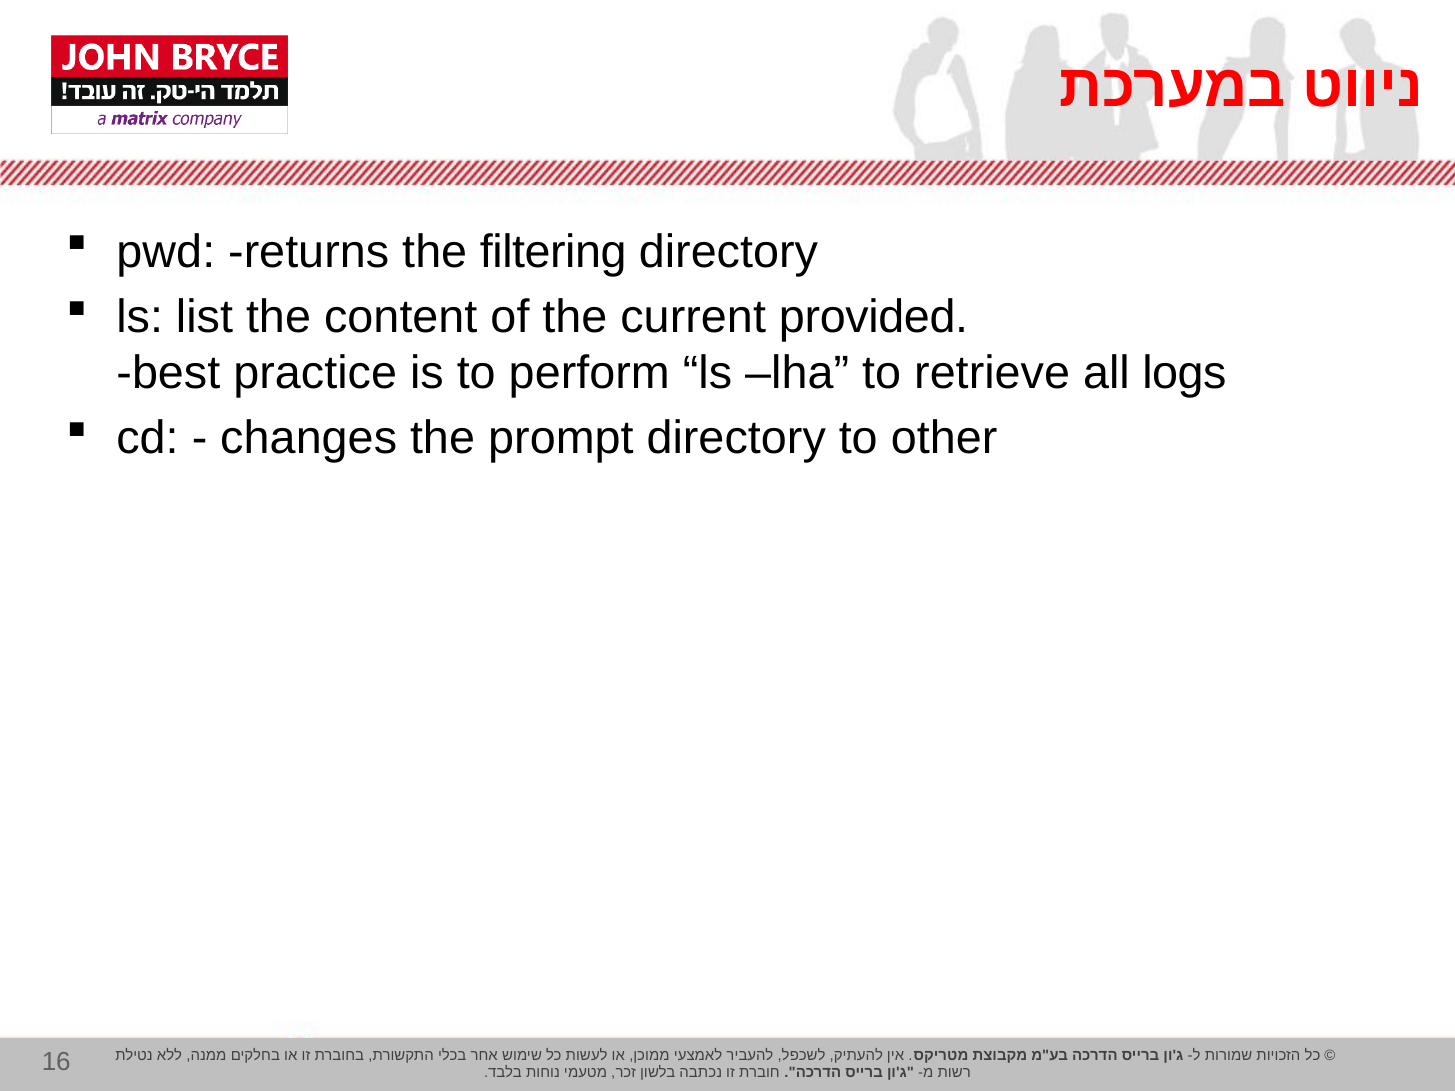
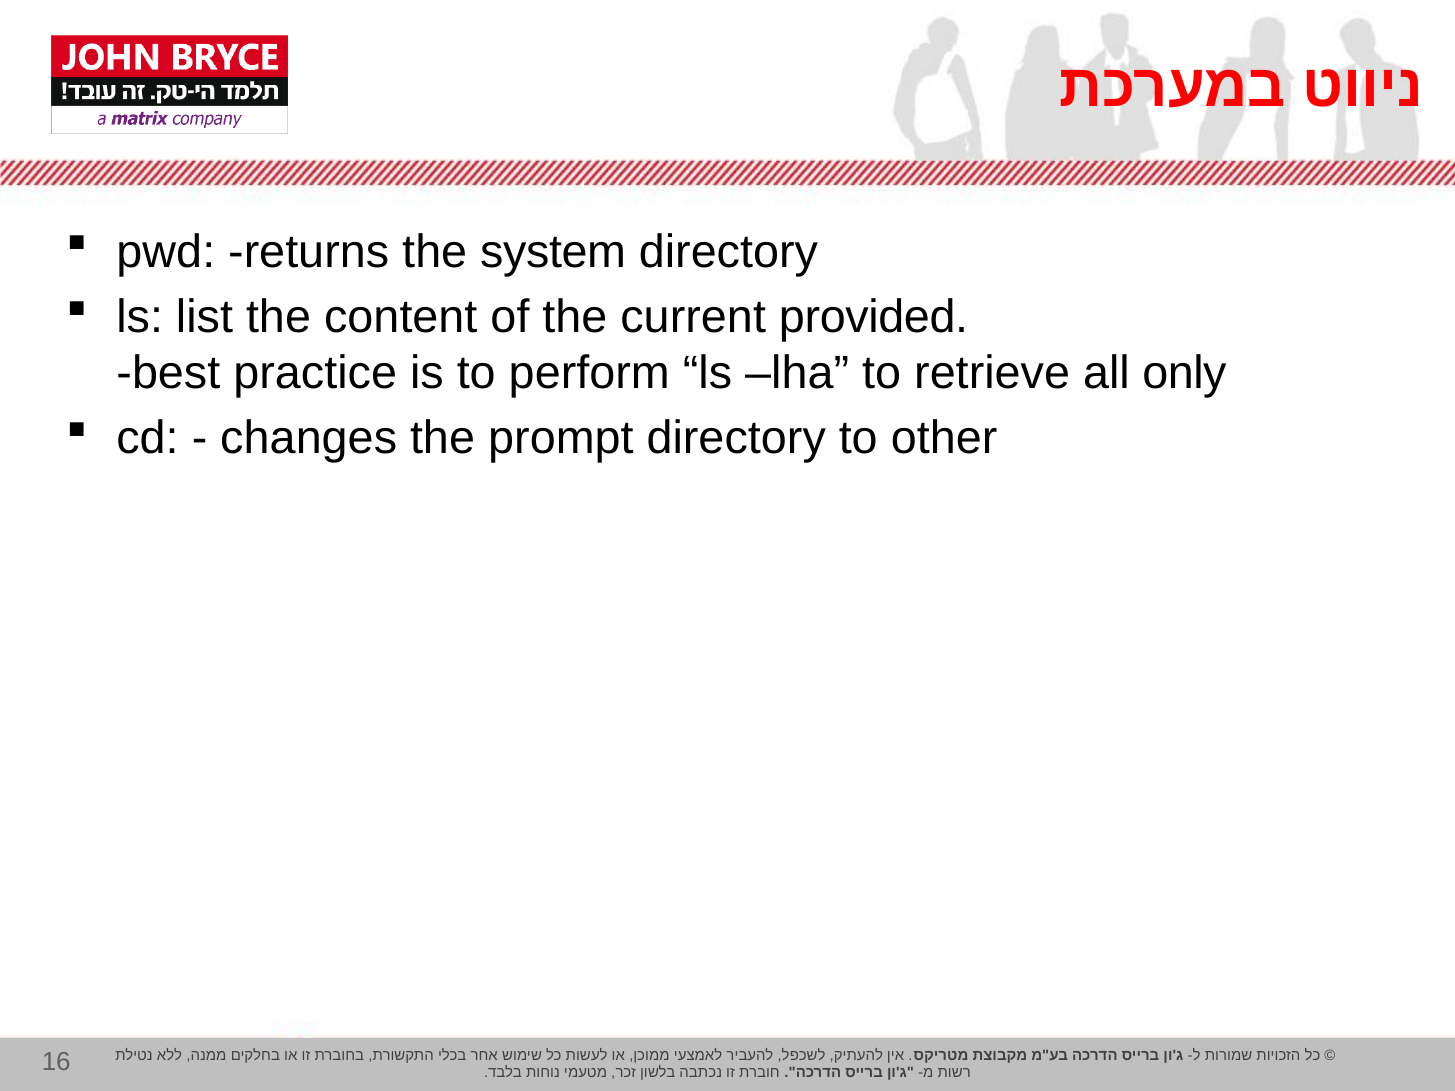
filtering: filtering -> system (553, 252)
logs: logs -> only (1184, 373)
